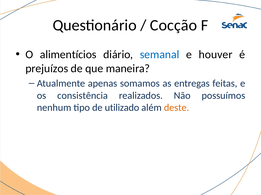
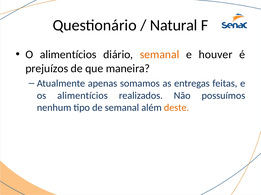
Cocção: Cocção -> Natural (174, 25)
semanal colour: blue -> orange (160, 55)
os consistência: consistência -> alimentícios (82, 96)
de utilizado: utilizado -> semanal (122, 108)
